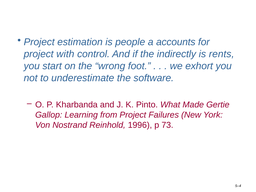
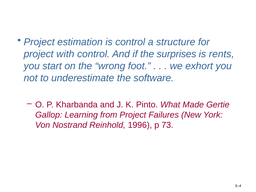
is people: people -> control (130, 42)
accounts: accounts -> structure (176, 42)
indirectly: indirectly -> surprises (177, 54)
